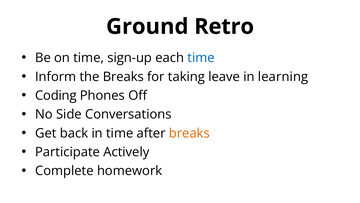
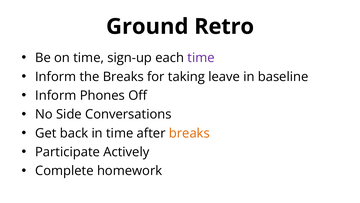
time colour: blue -> purple (201, 58)
learning: learning -> baseline (283, 77)
Coding: Coding -> Inform (56, 95)
